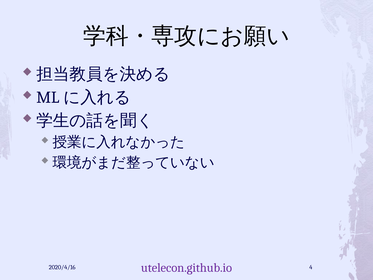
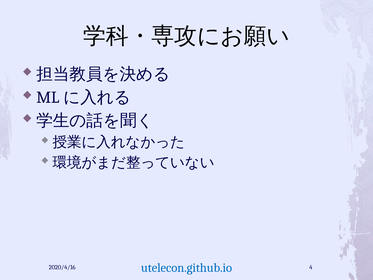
utelecon.github.io colour: purple -> blue (186, 268)
